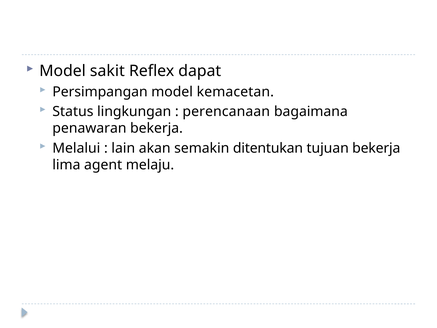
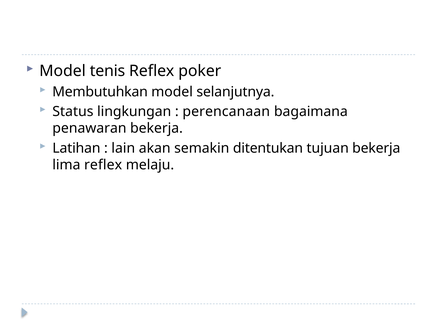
sakit: sakit -> tenis (107, 71)
dapat: dapat -> poker (200, 71)
Persimpangan: Persimpangan -> Membutuhkan (100, 92)
kemacetan: kemacetan -> selanjutnya (235, 92)
Melalui: Melalui -> Latihan (76, 148)
lima agent: agent -> reflex (103, 165)
